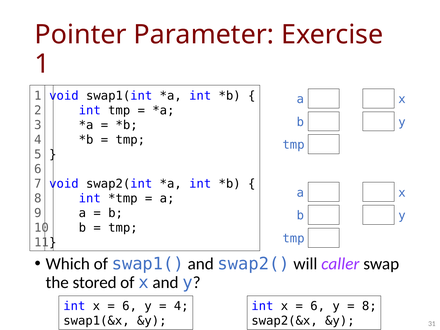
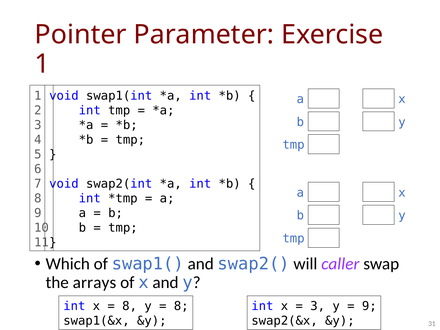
stored: stored -> arrays (94, 282)
6: 6 -> 8 (130, 306)
4: 4 -> 8 (181, 306)
6: 6 -> 3 (318, 306)
8: 8 -> 9 (369, 306)
